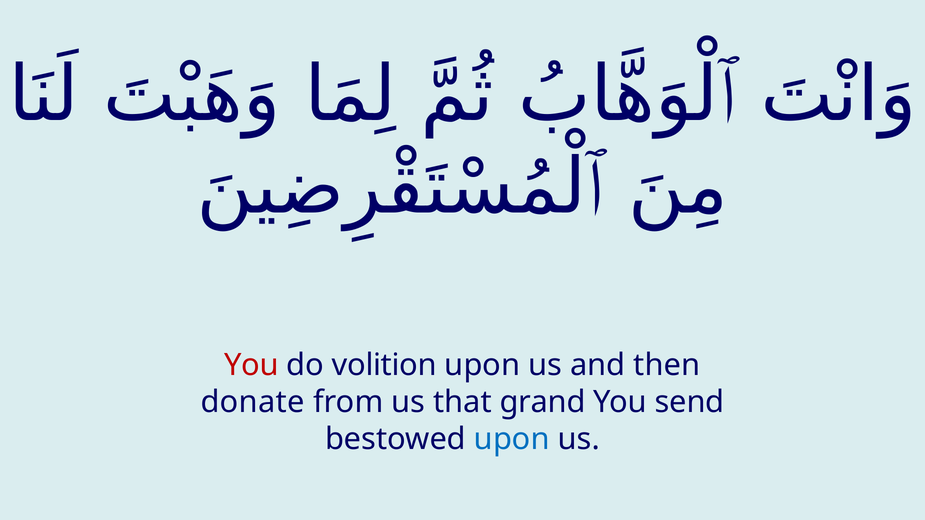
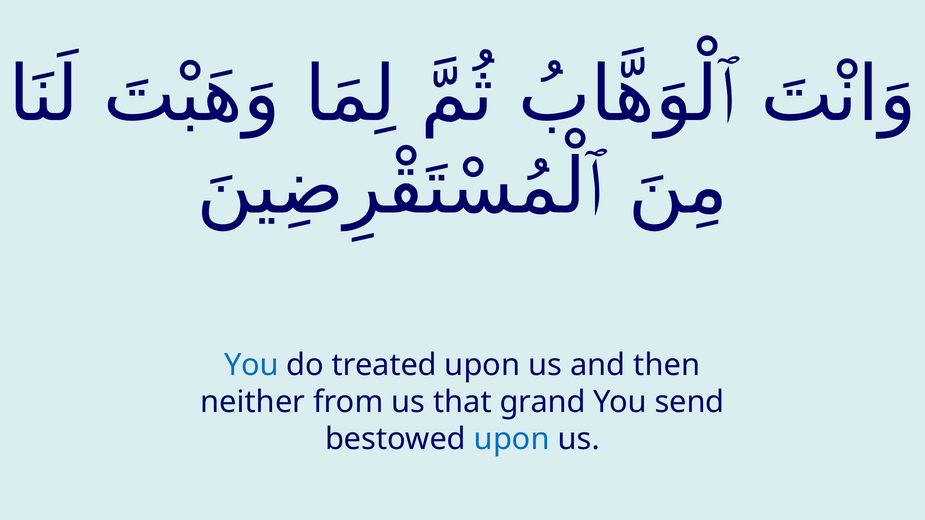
You colour: red -> blue (252, 365)
volition: volition -> treated (384, 365)
donate: donate -> neither (253, 402)
